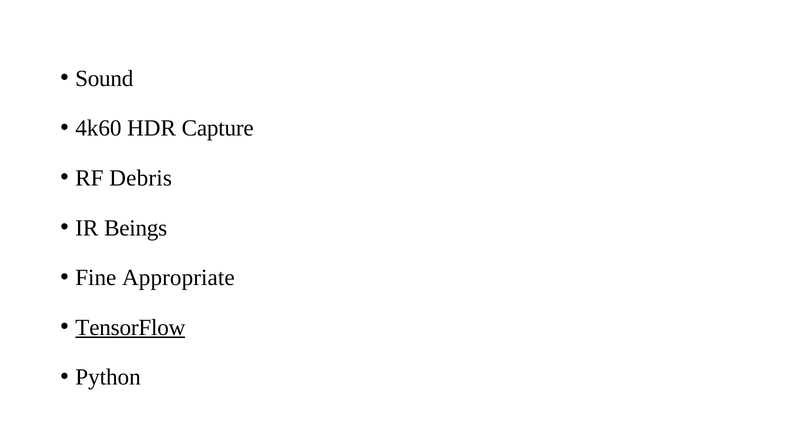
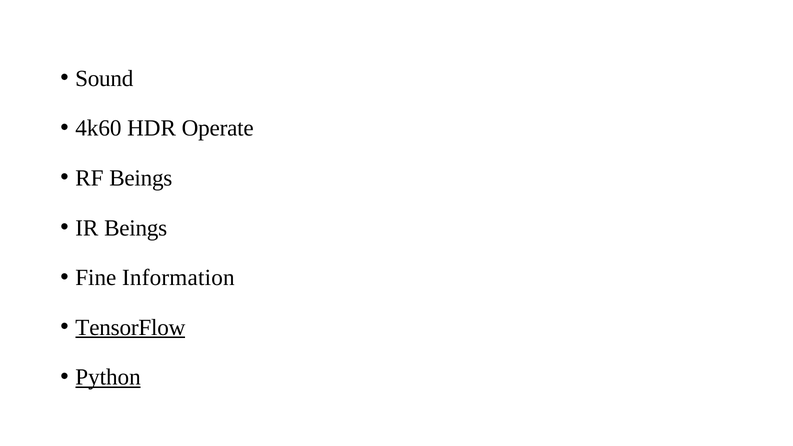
Capture: Capture -> Operate (218, 128)
RF Debris: Debris -> Beings (141, 178)
Appropriate: Appropriate -> Information (178, 278)
Python underline: none -> present (108, 377)
